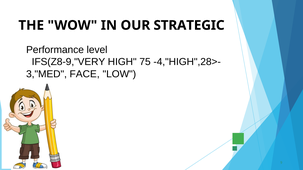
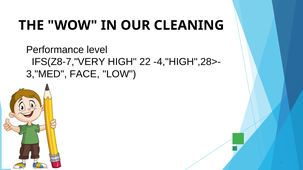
STRATEGIC: STRATEGIC -> CLEANING (189, 25)
IFS(Z8-9,"VERY: IFS(Z8-9,"VERY -> IFS(Z8-7,"VERY (68, 62)
75: 75 -> 22 (145, 62)
